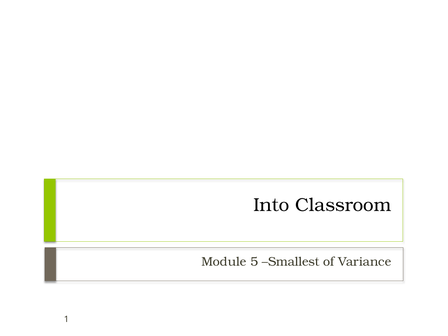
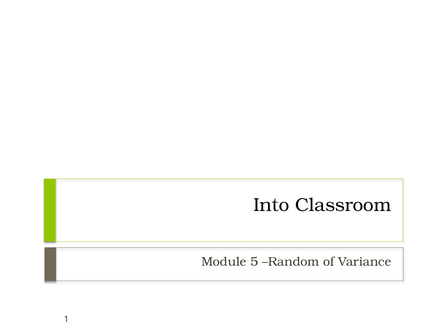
Smallest: Smallest -> Random (291, 262)
